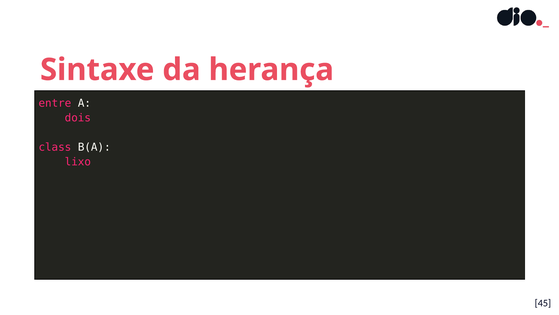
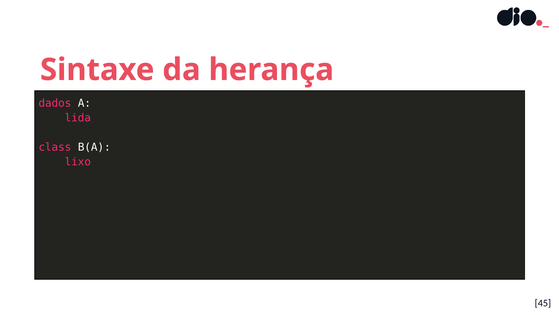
entre: entre -> dados (55, 103)
dois: dois -> lida (78, 118)
